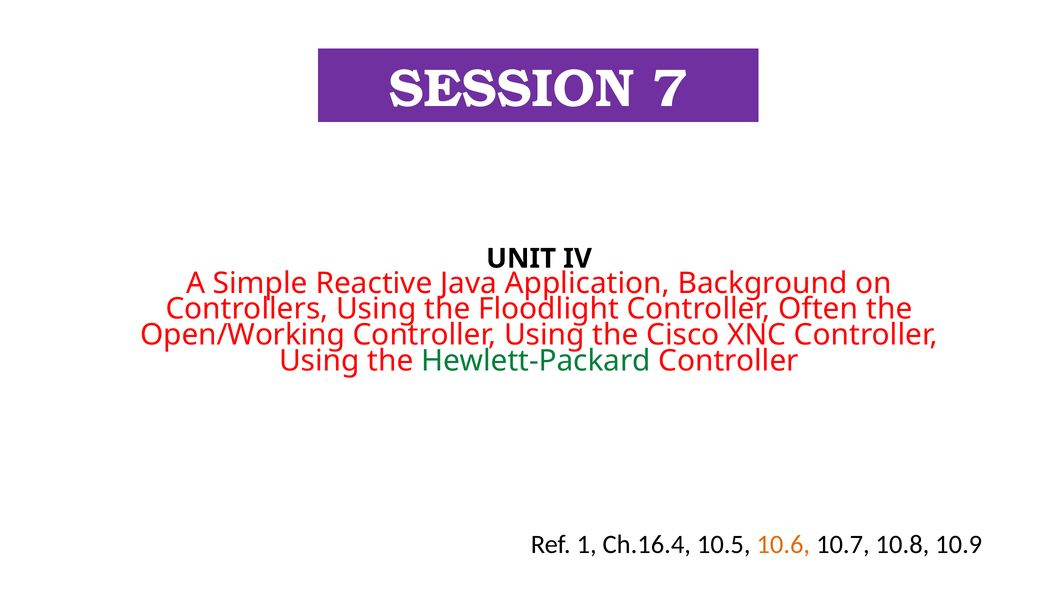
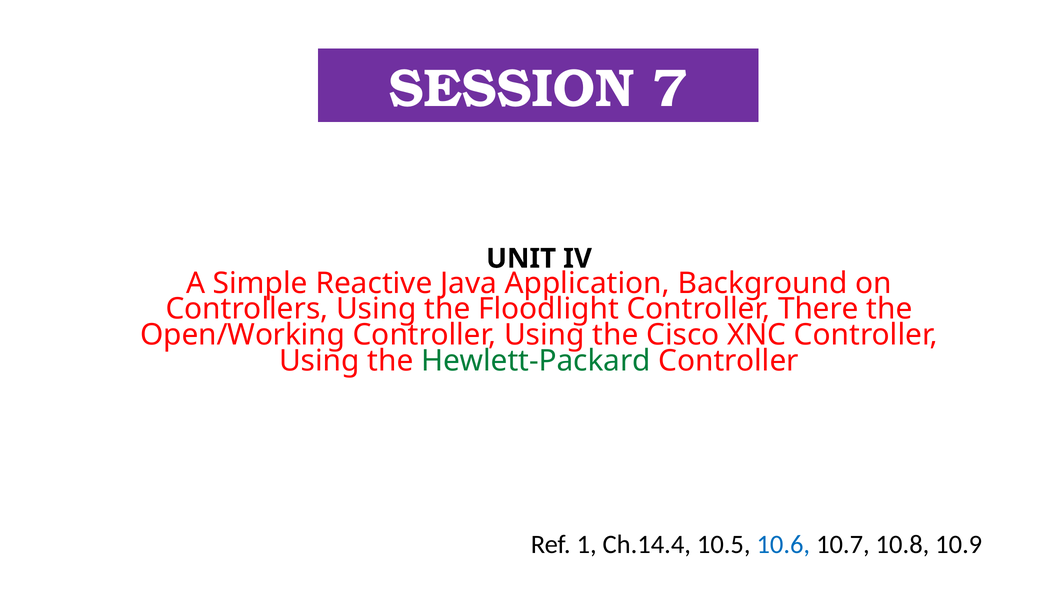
Often: Often -> There (818, 309)
Ch.16.4: Ch.16.4 -> Ch.14.4 (647, 544)
10.6 colour: orange -> blue (783, 544)
